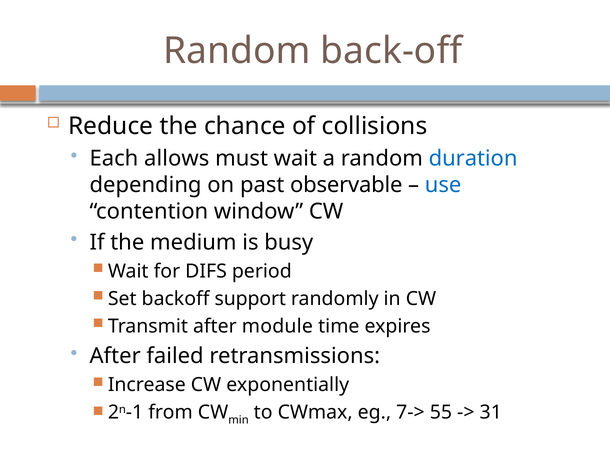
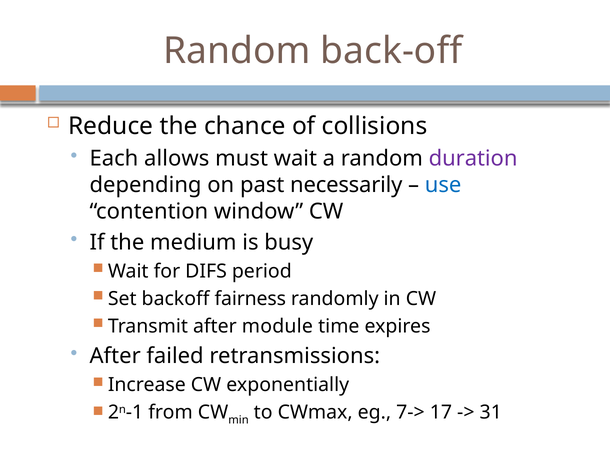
duration colour: blue -> purple (473, 159)
observable: observable -> necessarily (346, 185)
support: support -> fairness (250, 299)
55: 55 -> 17 (441, 413)
